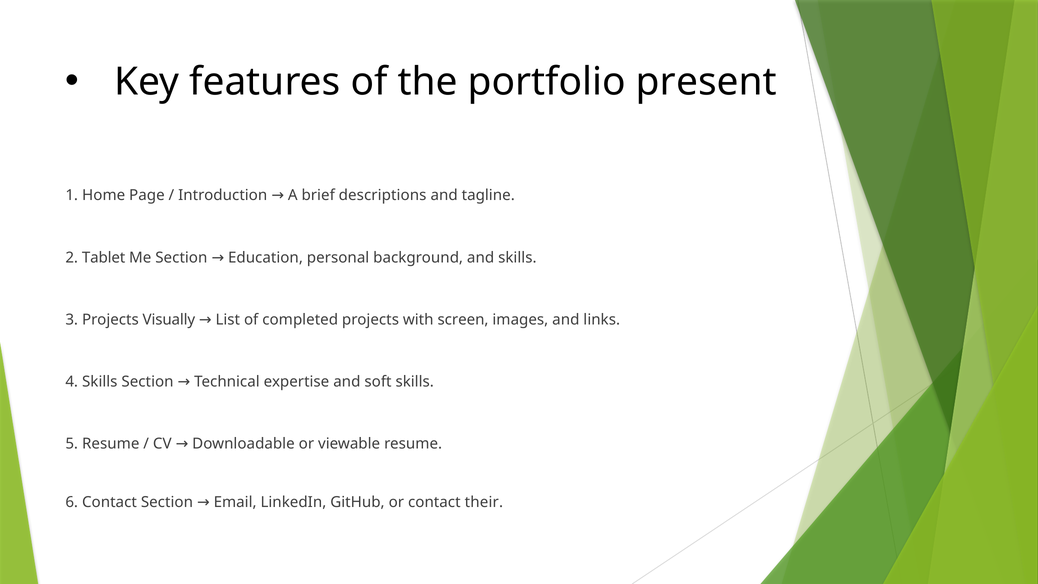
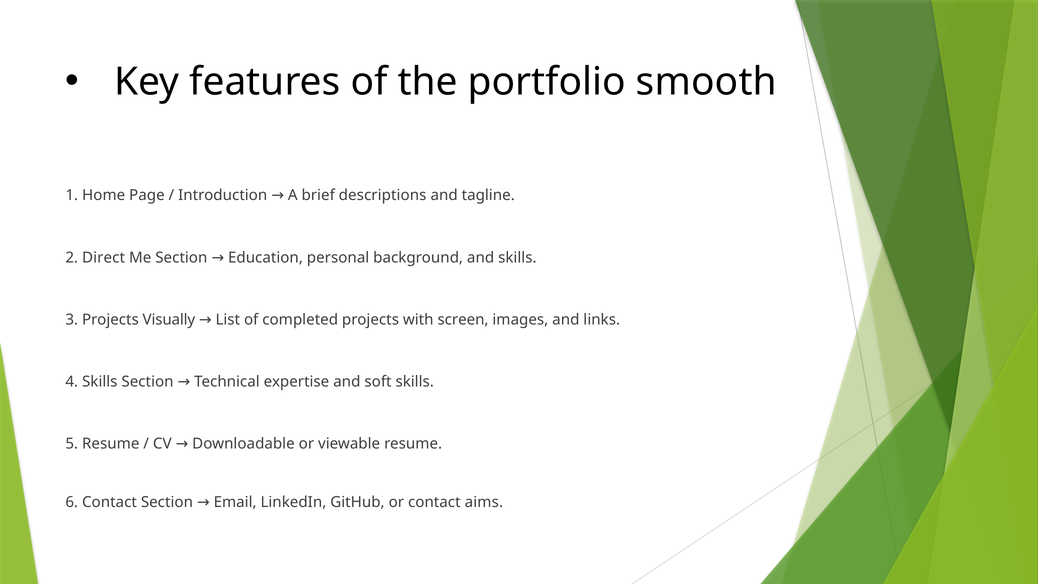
present: present -> smooth (706, 82)
Tablet: Tablet -> Direct (104, 257)
their: their -> aims (484, 502)
